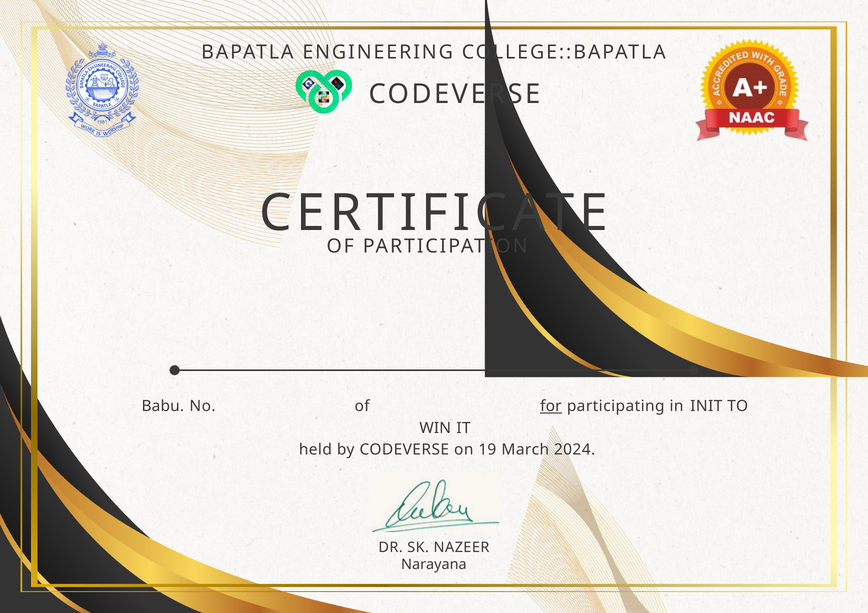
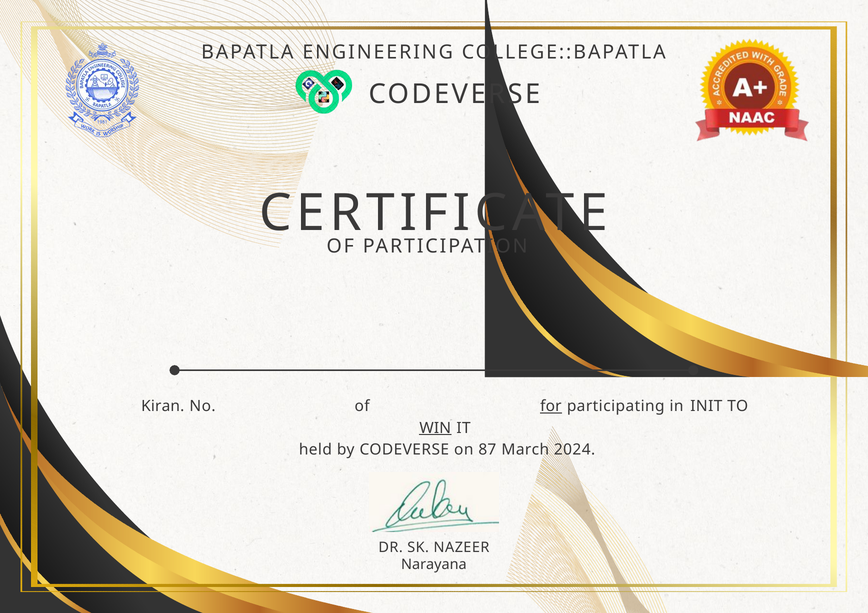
Babu: Babu -> Kiran (163, 407)
WIN underline: none -> present (435, 428)
19: 19 -> 87 (487, 450)
